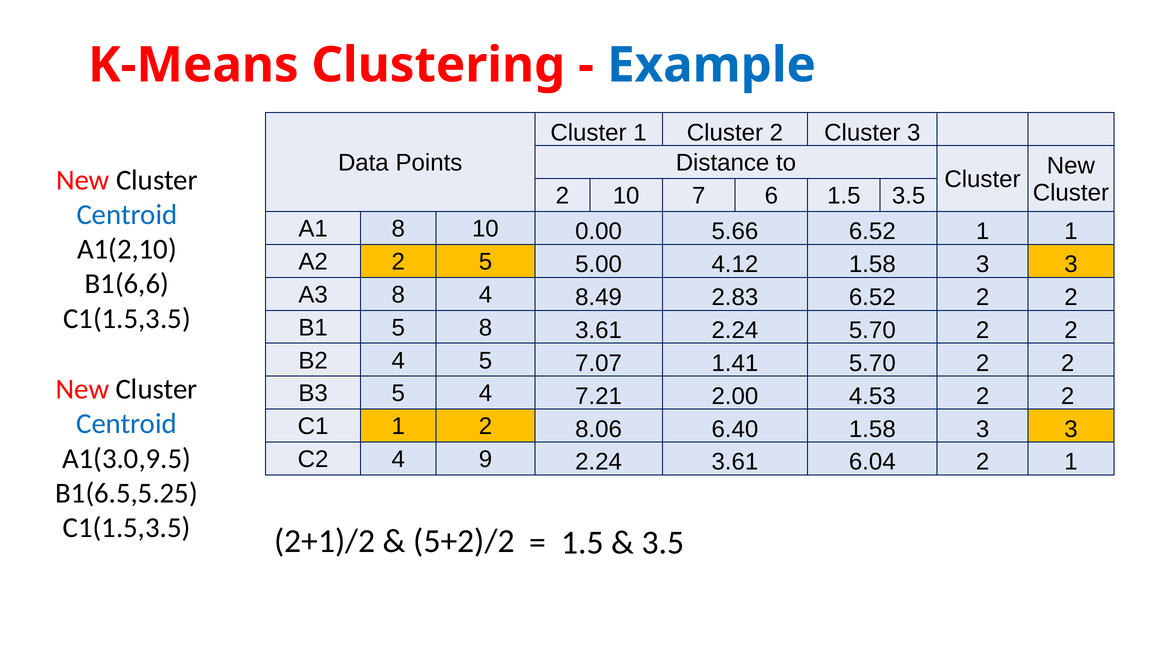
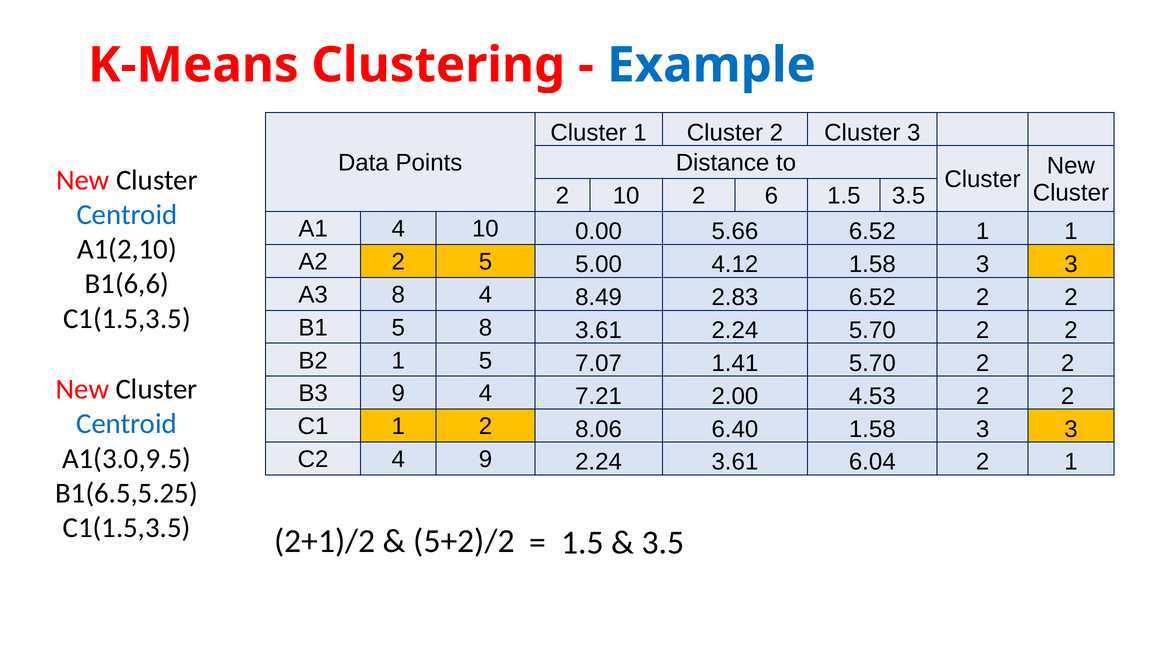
10 7: 7 -> 2 (699, 196)
A1 8: 8 -> 4 (398, 229)
B2 4: 4 -> 1 (398, 361)
B3 5: 5 -> 9 (398, 394)
